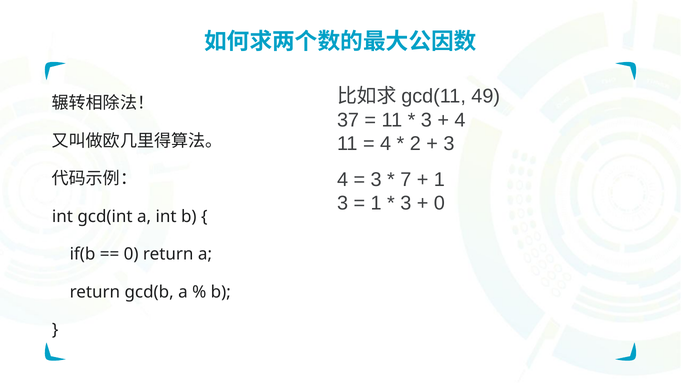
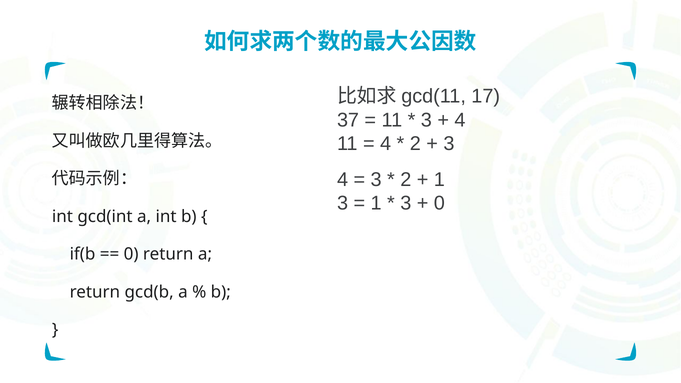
49: 49 -> 17 (486, 96)
7: 7 -> 2 (406, 180)
